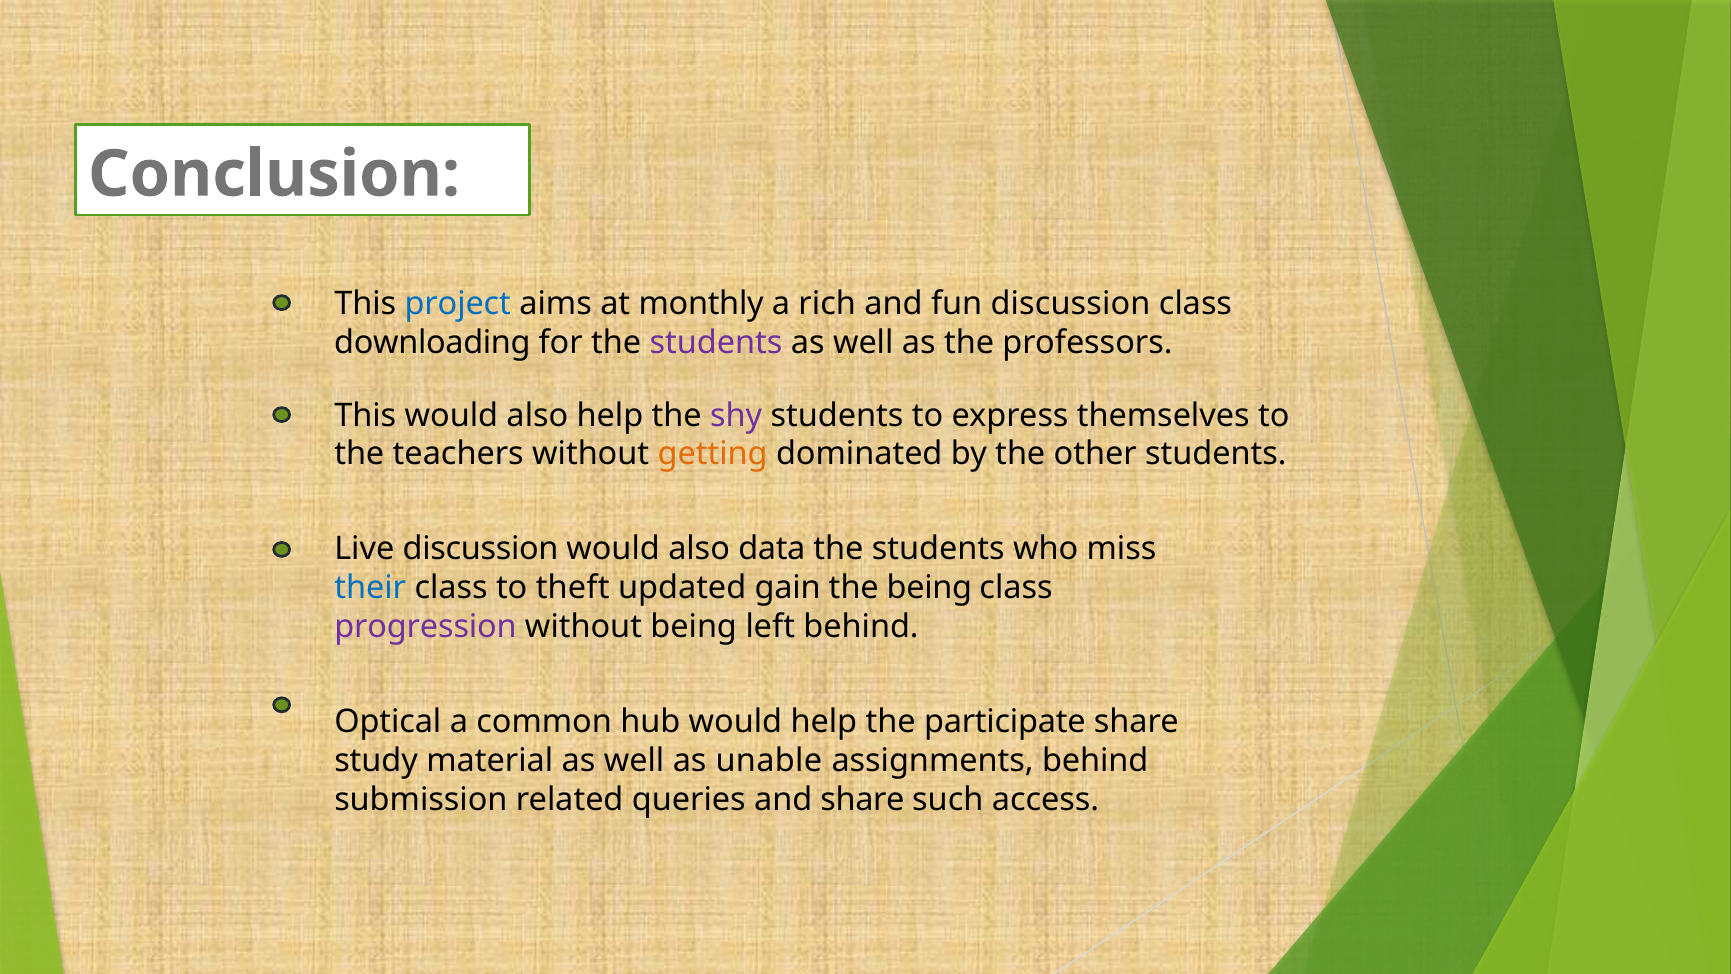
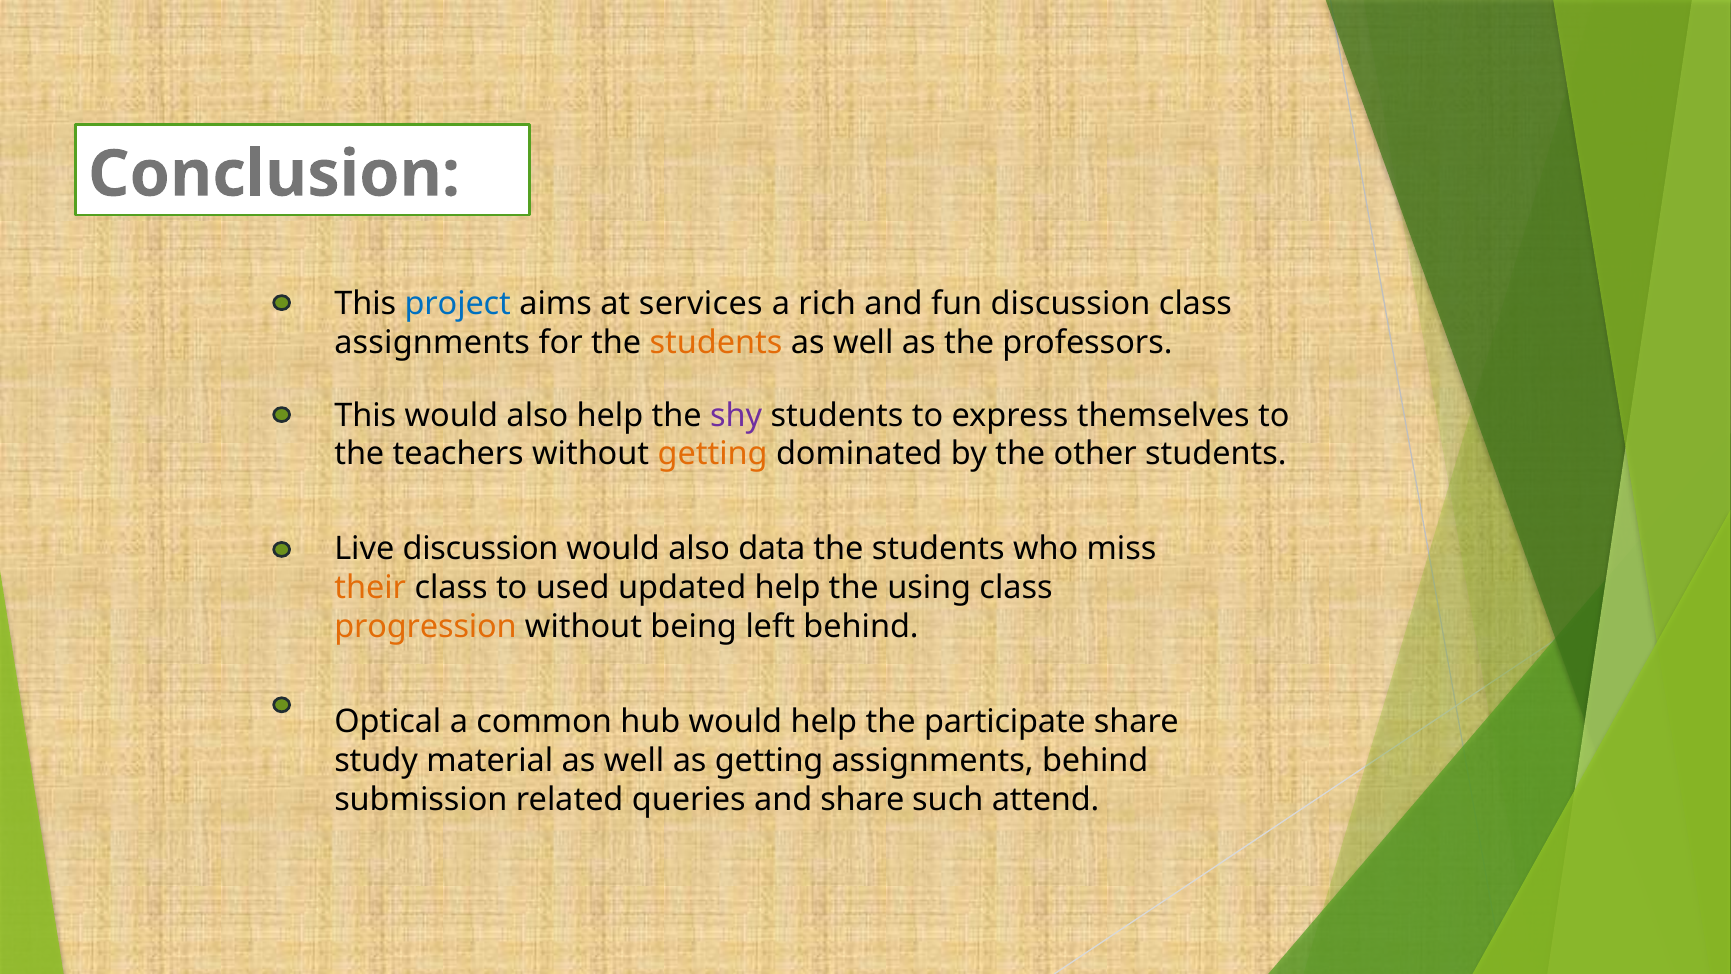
monthly: monthly -> services (701, 304)
downloading: downloading -> assignments (432, 343)
students colour: purple -> orange (716, 343)
their colour: blue -> orange (370, 588)
theft: theft -> used (573, 588)
updated gain: gain -> help (788, 588)
the being: being -> using (929, 588)
progression colour: purple -> orange (425, 627)
as unable: unable -> getting (769, 761)
access: access -> attend (1046, 800)
